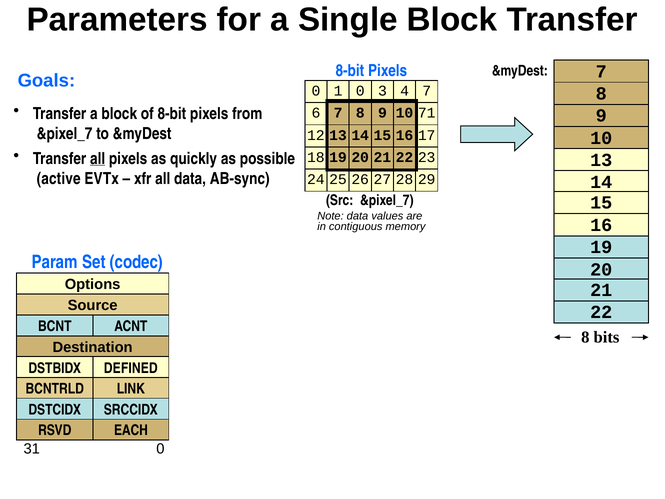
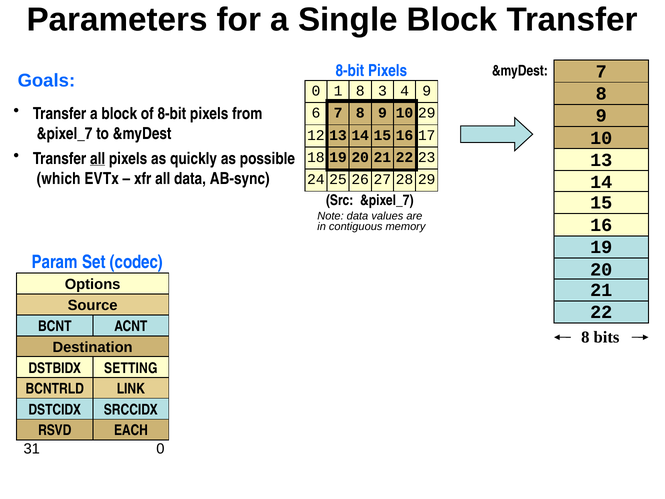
1 0: 0 -> 8 (360, 91)
4 7: 7 -> 9 (427, 91)
10 71: 71 -> 29 (427, 113)
active: active -> which (59, 178)
DEFINED: DEFINED -> SETTING (131, 368)
